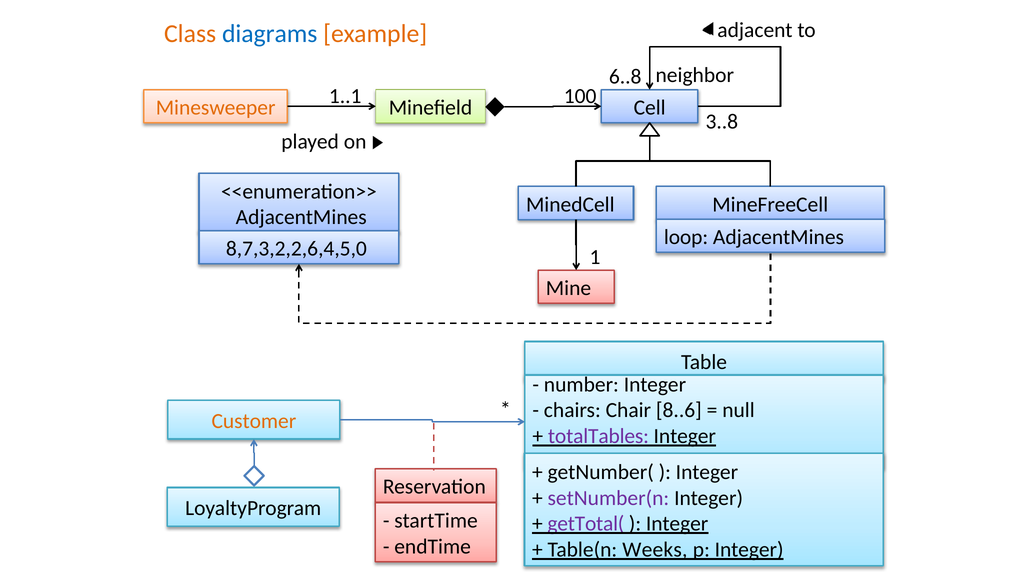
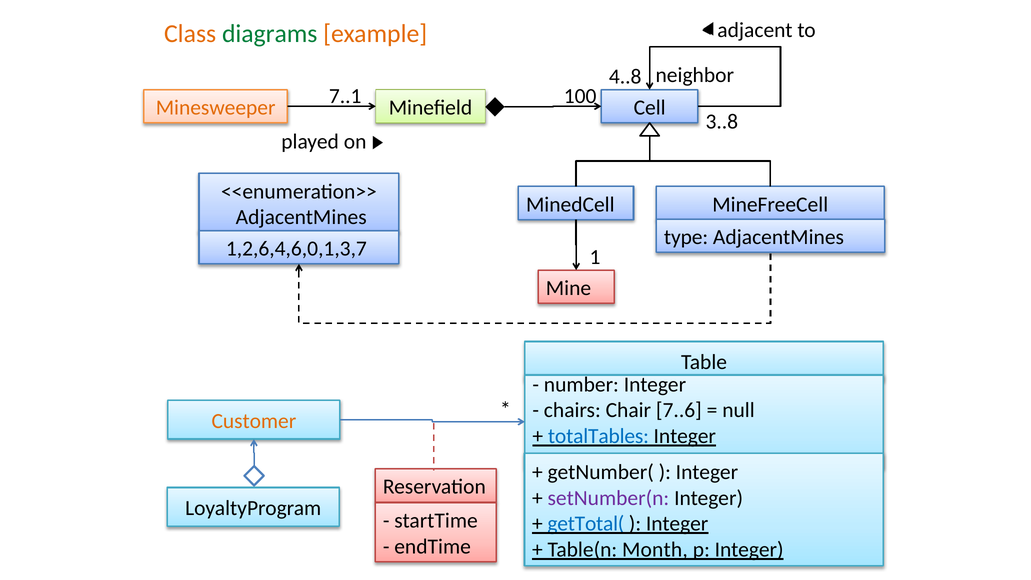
diagrams colour: blue -> green (270, 34)
6..8: 6..8 -> 4..8 (625, 77)
1..1: 1..1 -> 7..1 (345, 96)
loop: loop -> type (686, 237)
8,7,3,2,2,6,4,5,0: 8,7,3,2,2,6,4,5,0 -> 1,2,6,4,6,0,1,3,7 (296, 249)
8..6: 8..6 -> 7..6 (679, 410)
totalTables colour: purple -> blue (598, 436)
getTotal( colour: purple -> blue (586, 524)
Weeks: Weeks -> Month (655, 550)
